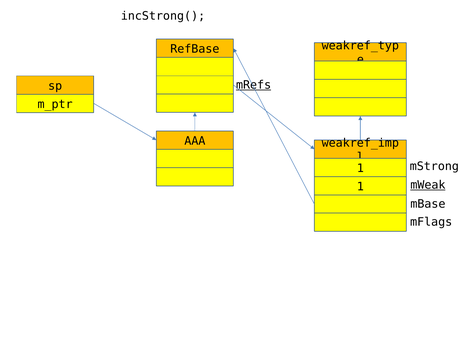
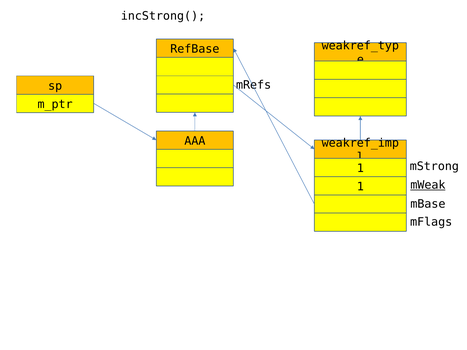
mRefs underline: present -> none (254, 85)
